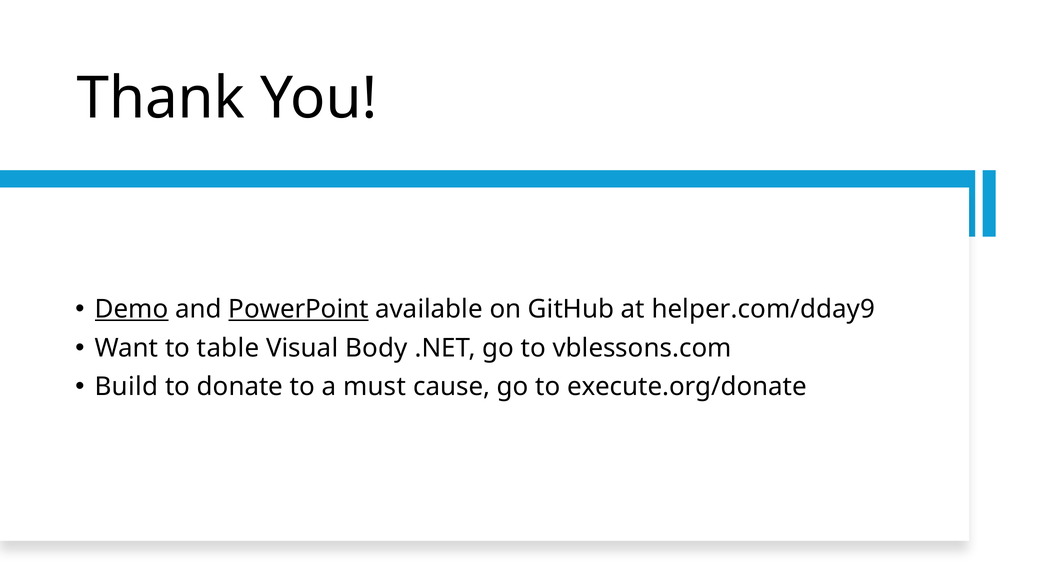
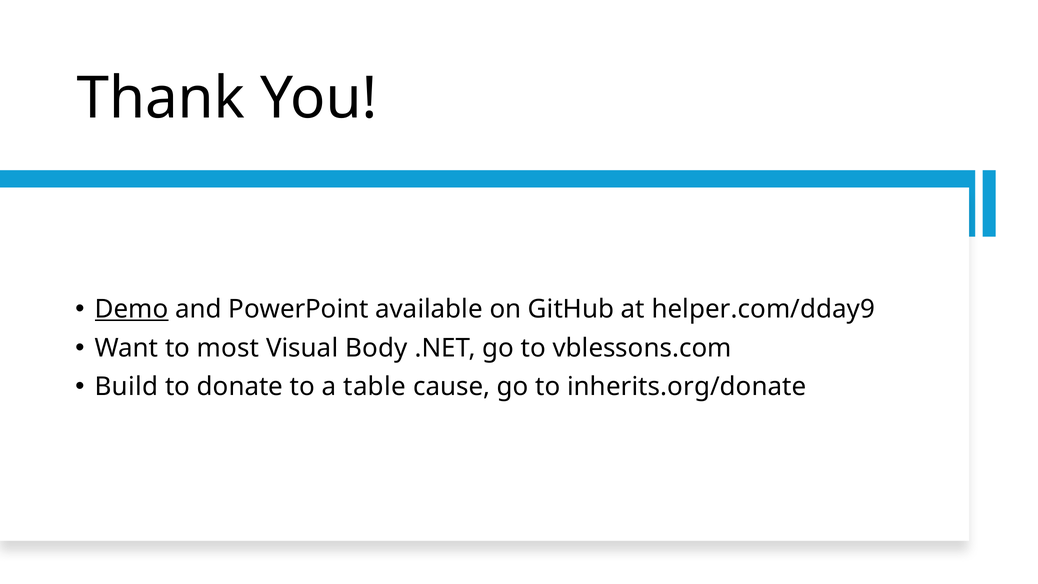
PowerPoint underline: present -> none (298, 309)
table: table -> most (228, 348)
must: must -> table (375, 387)
execute.org/donate: execute.org/donate -> inherits.org/donate (687, 387)
